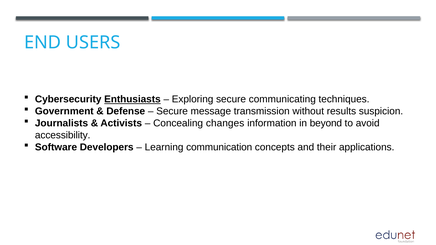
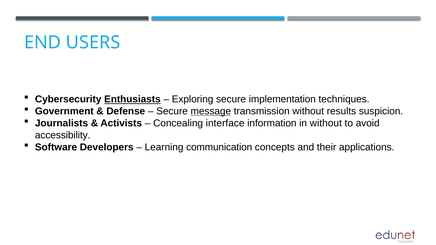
communicating: communicating -> implementation (282, 99)
message underline: none -> present (211, 111)
changes: changes -> interface (225, 123)
in beyond: beyond -> without (326, 123)
